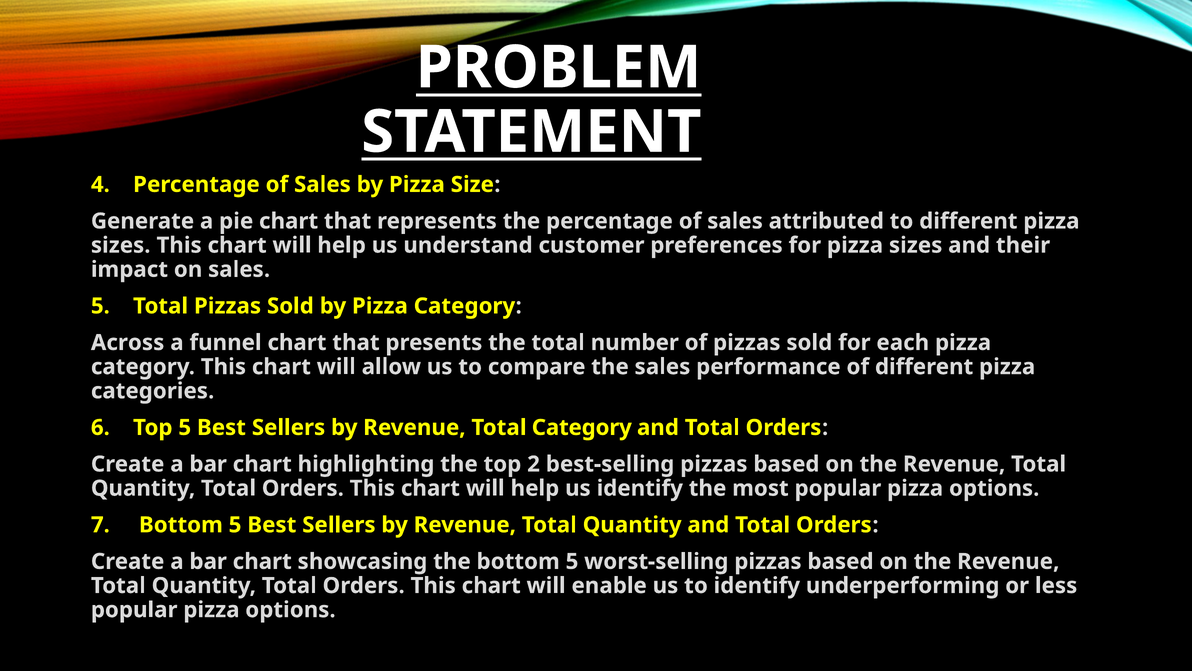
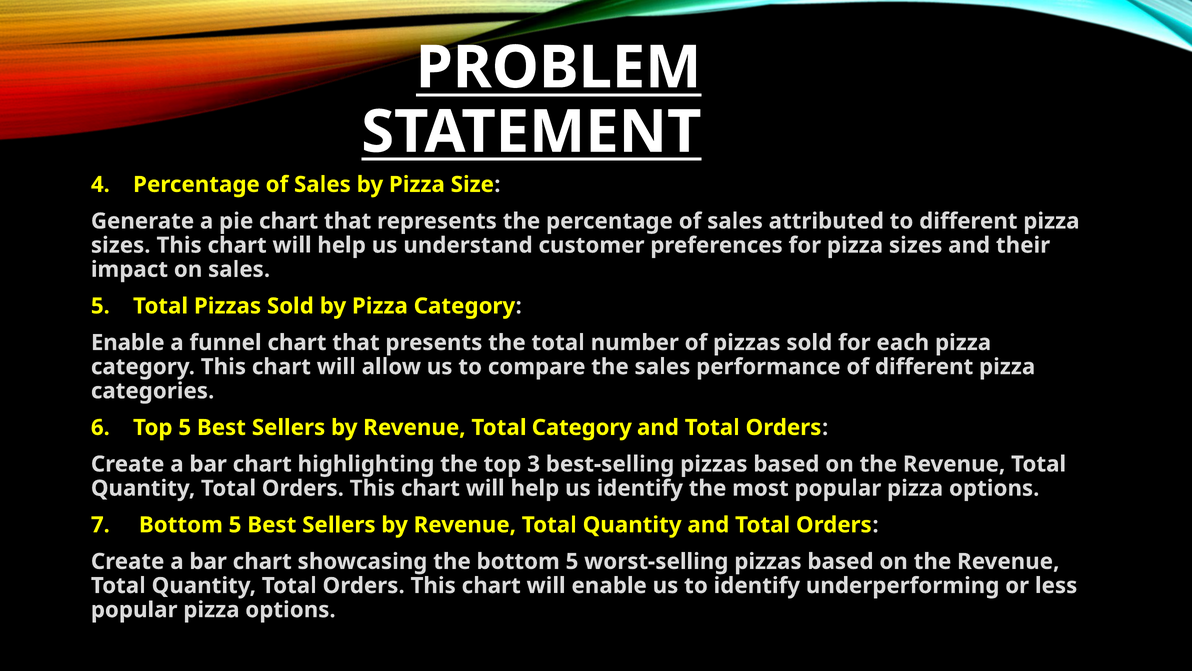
Across: Across -> Enable (128, 342)
2: 2 -> 3 (534, 464)
